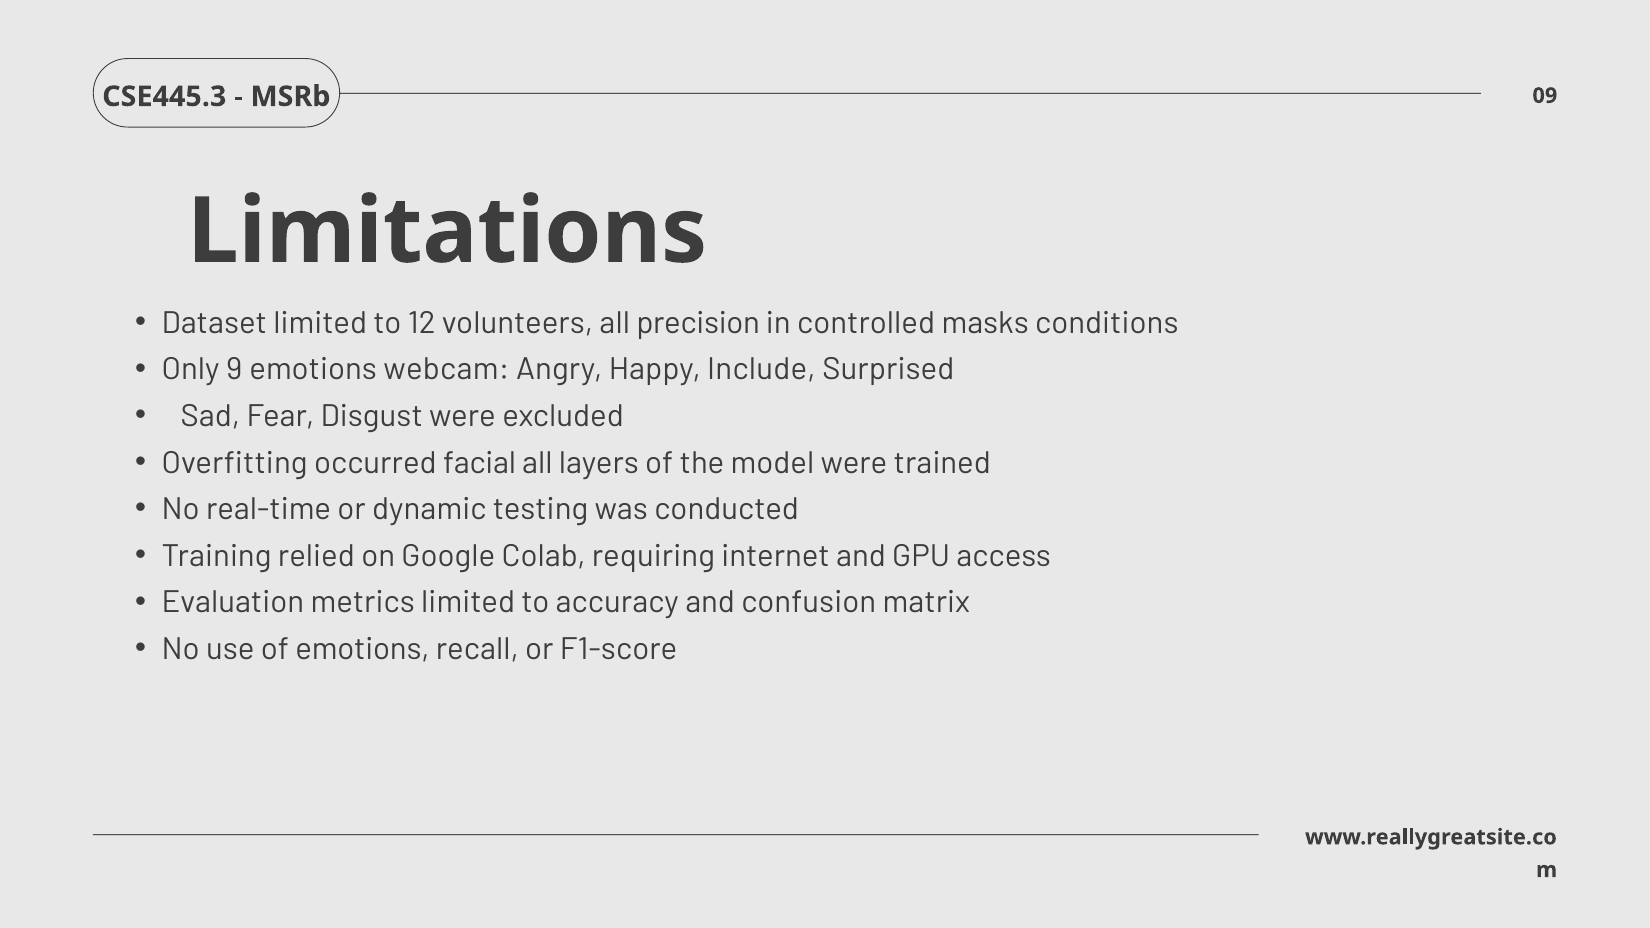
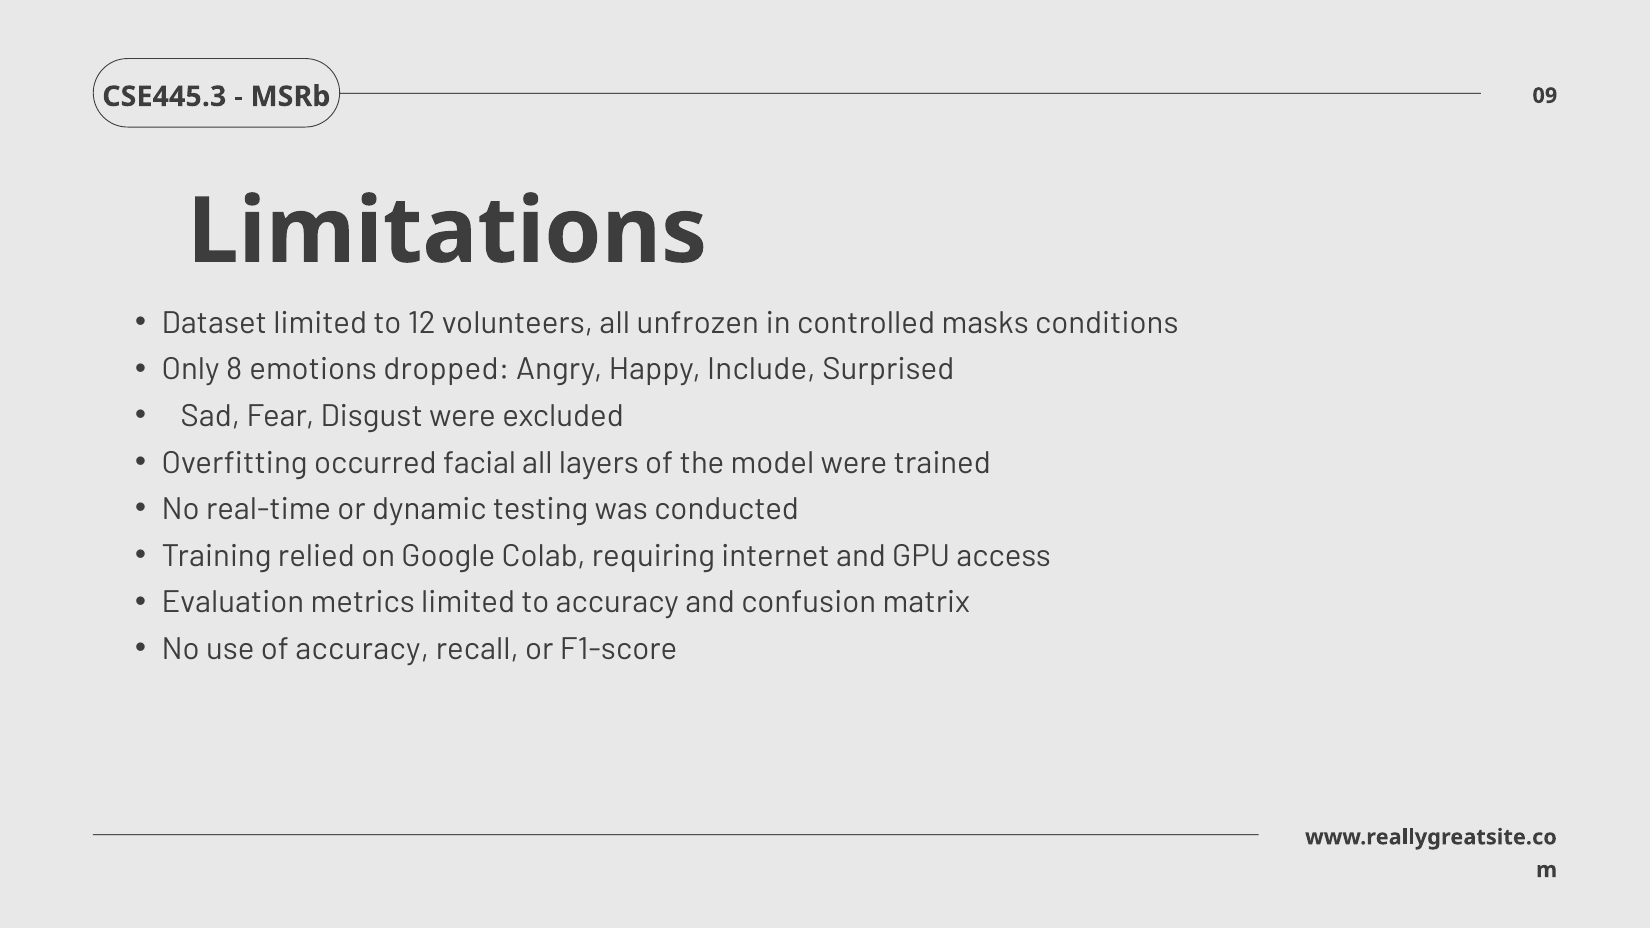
precision: precision -> unfrozen (698, 323)
9: 9 -> 8 (234, 370)
webcam: webcam -> dropped (446, 370)
of emotions: emotions -> accuracy (362, 649)
